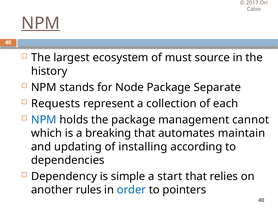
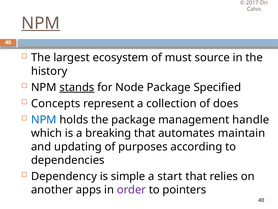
stands underline: none -> present (77, 87)
Separate: Separate -> Specified (217, 87)
Requests: Requests -> Concepts (56, 103)
each: each -> does (226, 103)
cannot: cannot -> handle (251, 119)
installing: installing -> purposes (143, 146)
rules: rules -> apps (89, 189)
order colour: blue -> purple (131, 189)
